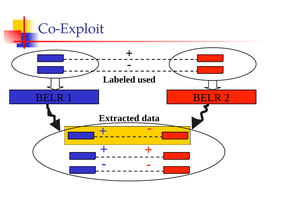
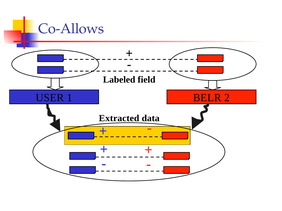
Co-Exploit: Co-Exploit -> Co-Allows (71, 29)
used: used -> field (147, 80)
BELR: BELR -> USER (50, 98)
